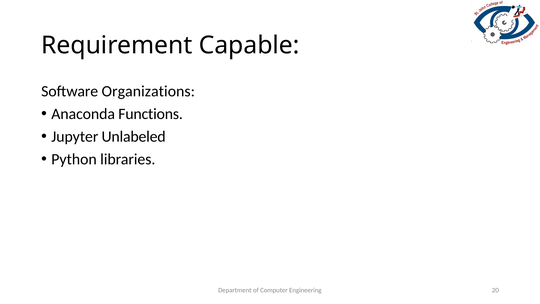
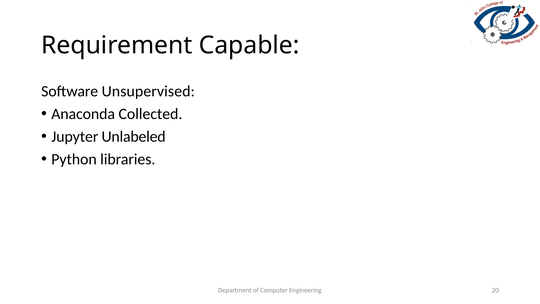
Organizations: Organizations -> Unsupervised (148, 91)
Functions: Functions -> Collected (150, 114)
